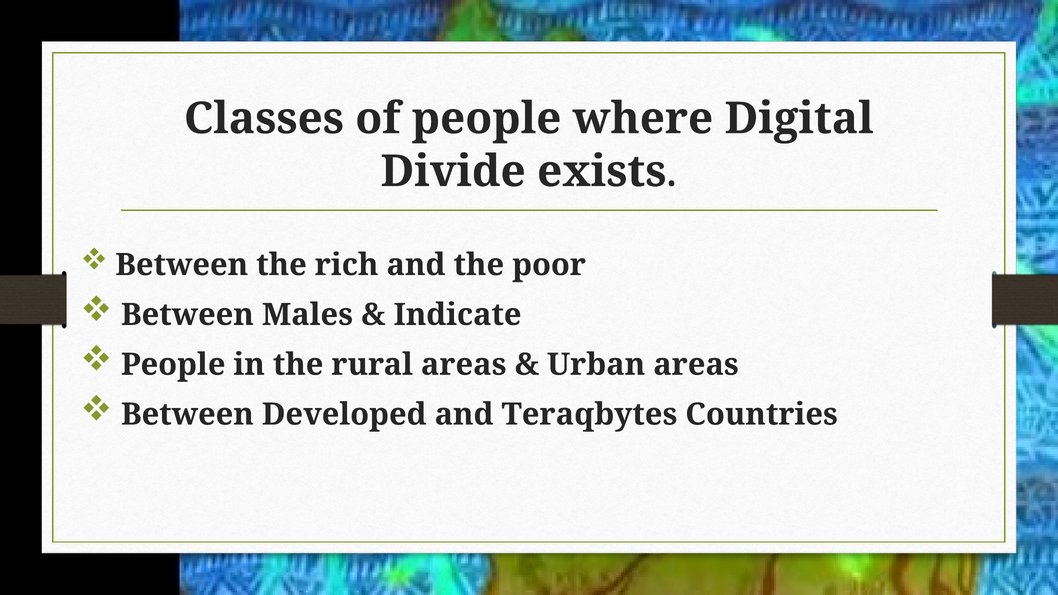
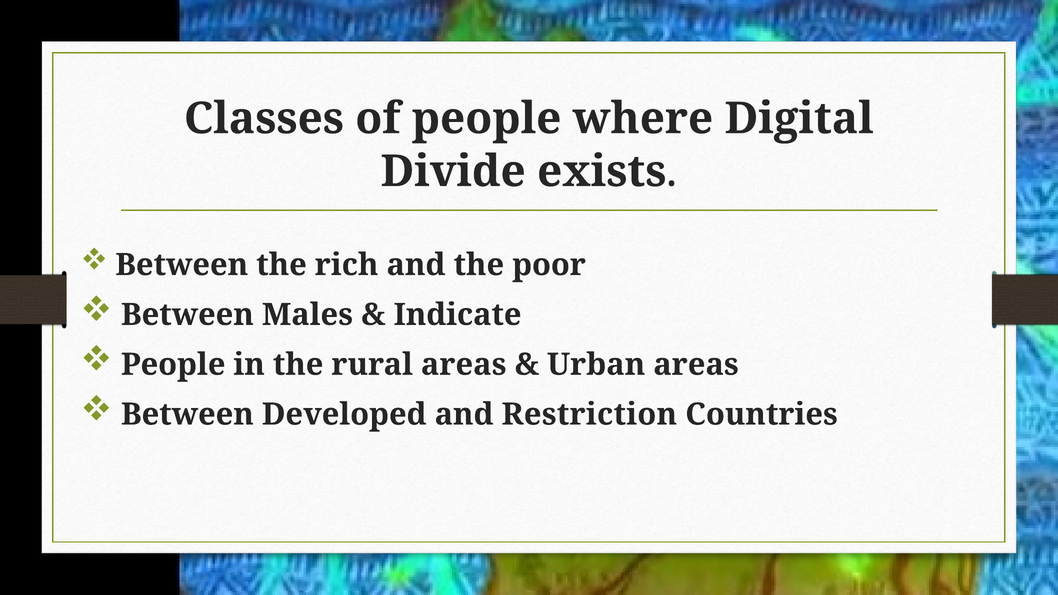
Teraqbytes: Teraqbytes -> Restriction (589, 415)
